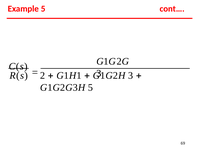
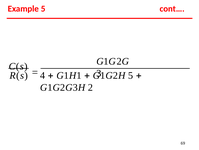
2: 2 -> 4 (42, 75)
3: 3 -> 5 (131, 75)
G1G2G3H 5: 5 -> 2 (90, 87)
